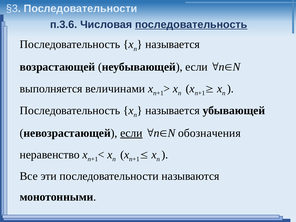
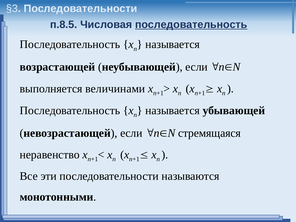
п.3.6: п.3.6 -> п.8.5 (64, 25)
если underline: present -> none (131, 133)
обозначения: обозначения -> стремящаяся (209, 133)
